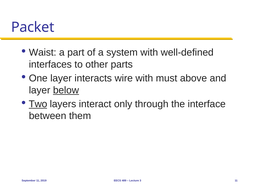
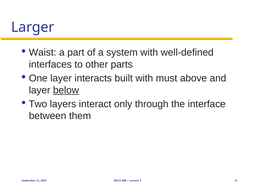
Packet: Packet -> Larger (33, 27)
wire: wire -> built (124, 78)
Two underline: present -> none (38, 104)
